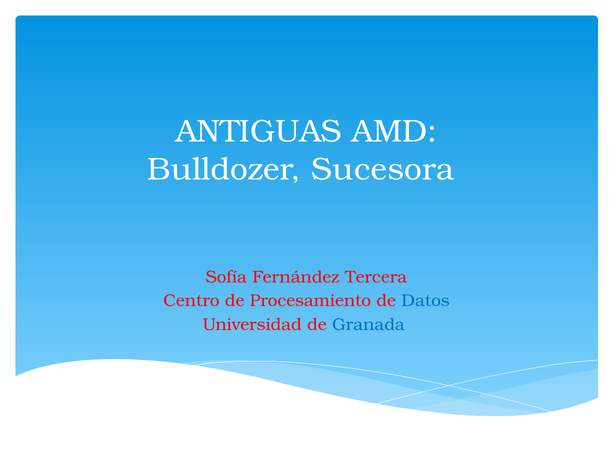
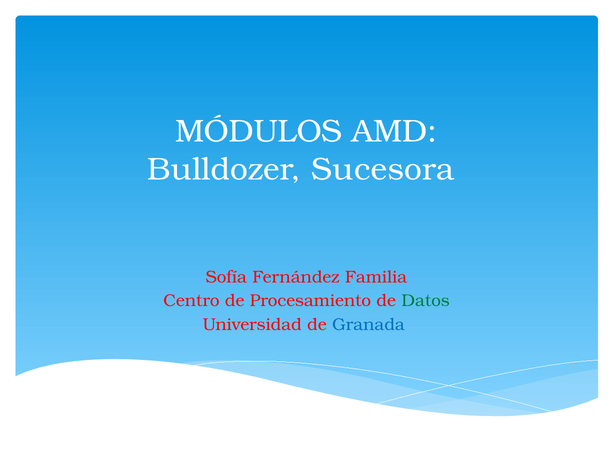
ANTIGUAS: ANTIGUAS -> MÓDULOS (259, 131)
Tercera: Tercera -> Familia (376, 277)
Datos colour: blue -> green (426, 301)
